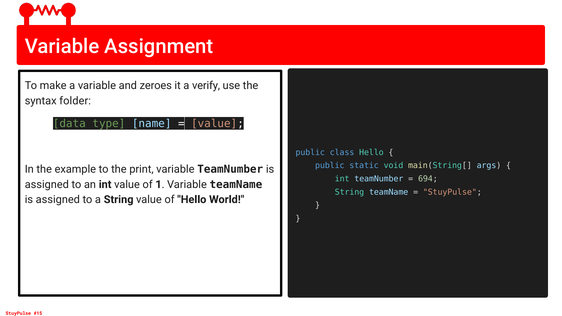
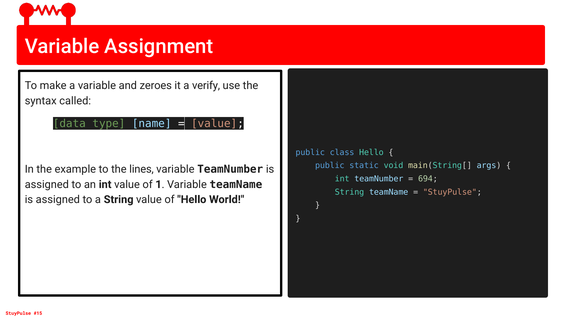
folder: folder -> called (75, 101)
print: print -> lines (142, 169)
